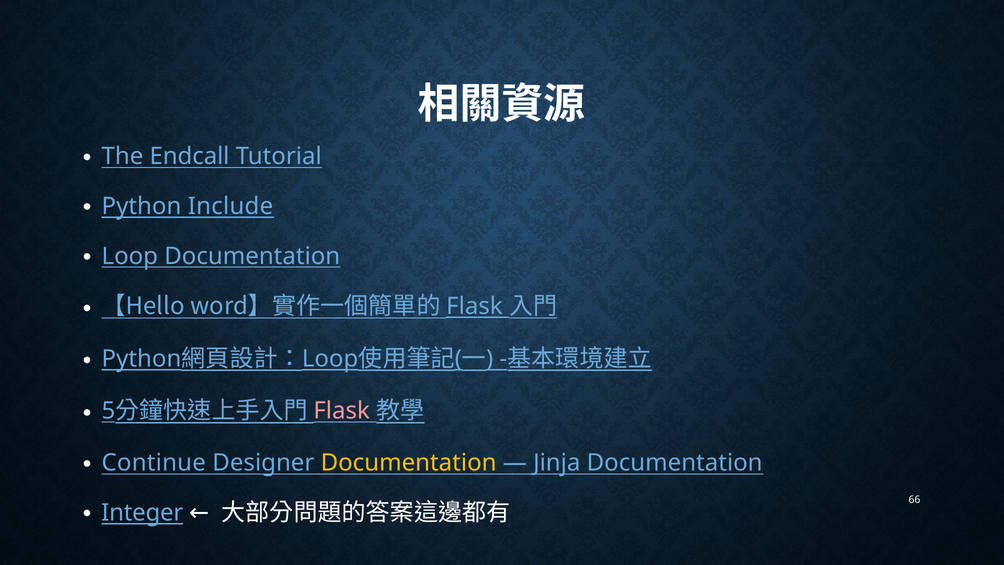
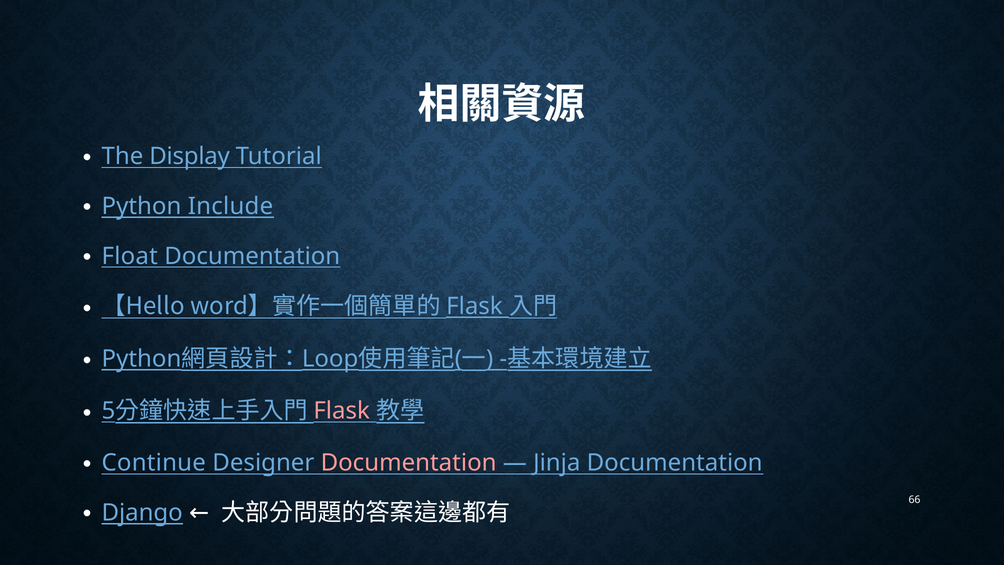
Endcall: Endcall -> Display (190, 156)
Loop: Loop -> Float (130, 256)
Documentation colour: yellow -> pink (409, 463)
Integer: Integer -> Django (142, 513)
